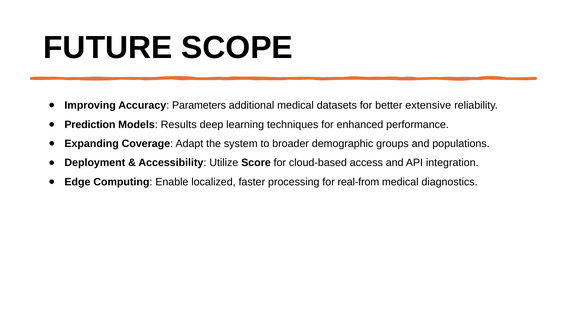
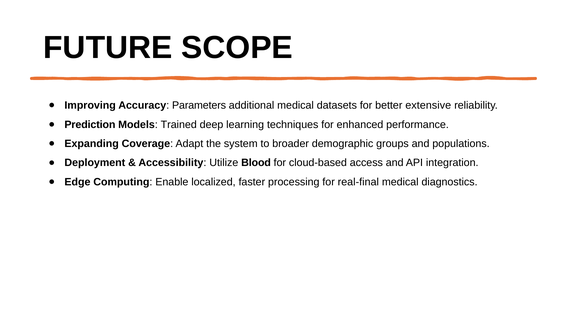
Results: Results -> Trained (179, 124)
Score: Score -> Blood (256, 163)
real-from: real-from -> real-final (358, 182)
